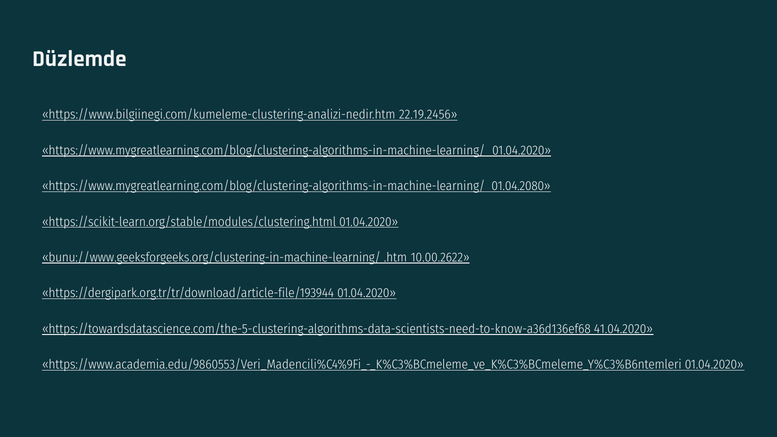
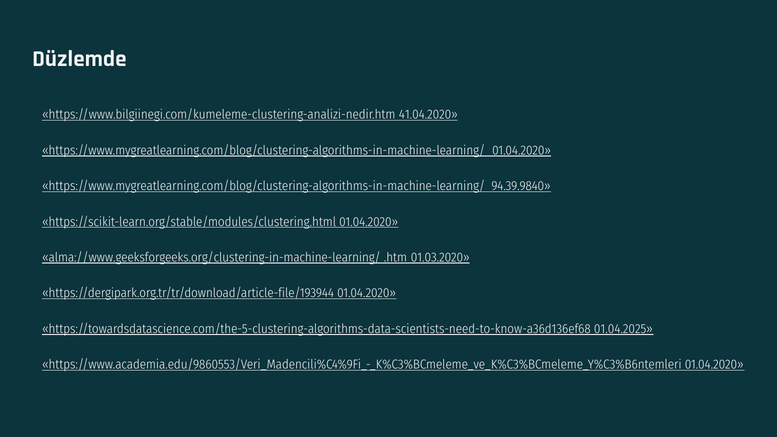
22.19.2456: 22.19.2456 -> 41.04.2020 (428, 115)
01.04.2080: 01.04.2080 -> 94.39.9840 (521, 186)
bunu://www.geeksforgeeks.org/clustering-in-machine-learning/: bunu://www.geeksforgeeks.org/clustering-in-machine-learning/ -> alma://www.geeksforgeeks.org/clustering-in-machine-learning/ (211, 258)
10.00.2622: 10.00.2622 -> 01.03.2020 (440, 258)
41.04.2020: 41.04.2020 -> 01.04.2025 (623, 329)
